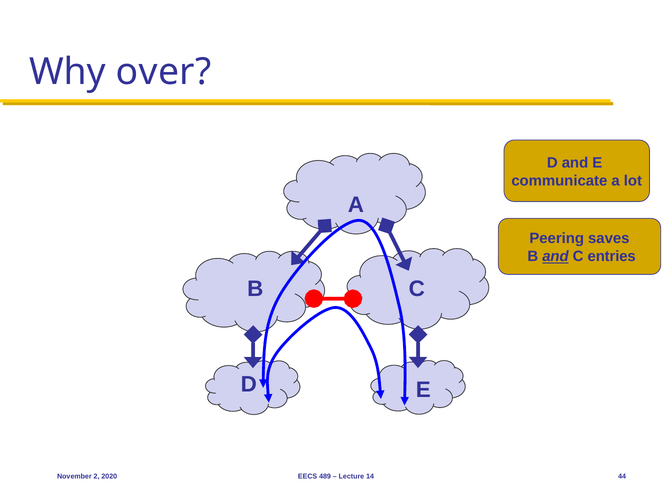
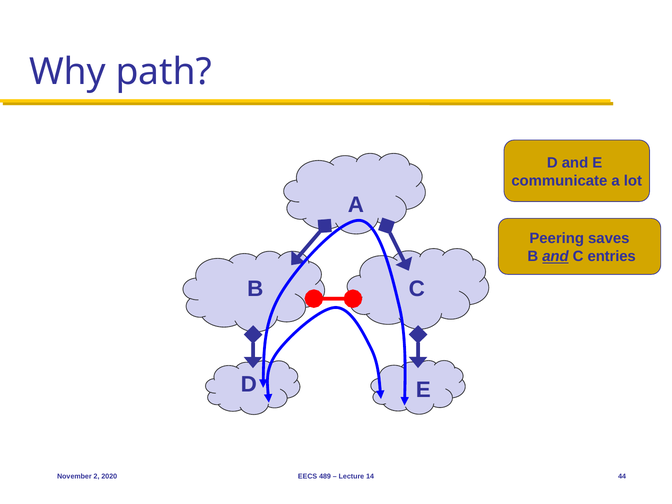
over: over -> path (164, 72)
